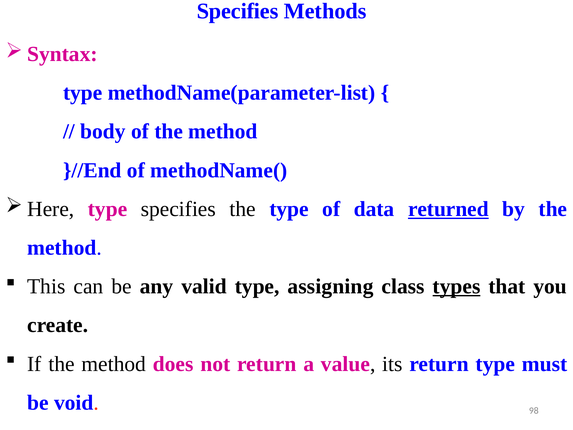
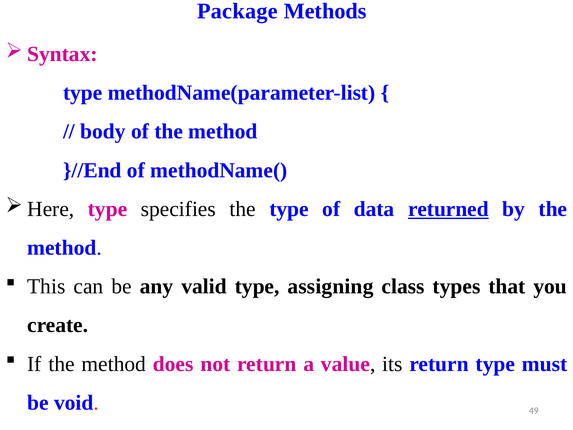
Specifies: Specifies -> Package (237, 11)
types underline: present -> none (457, 286)
98: 98 -> 49 (534, 410)
